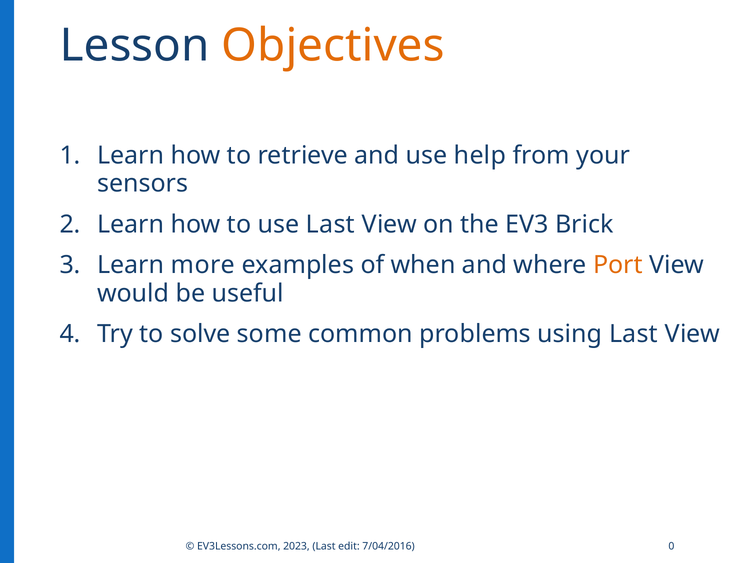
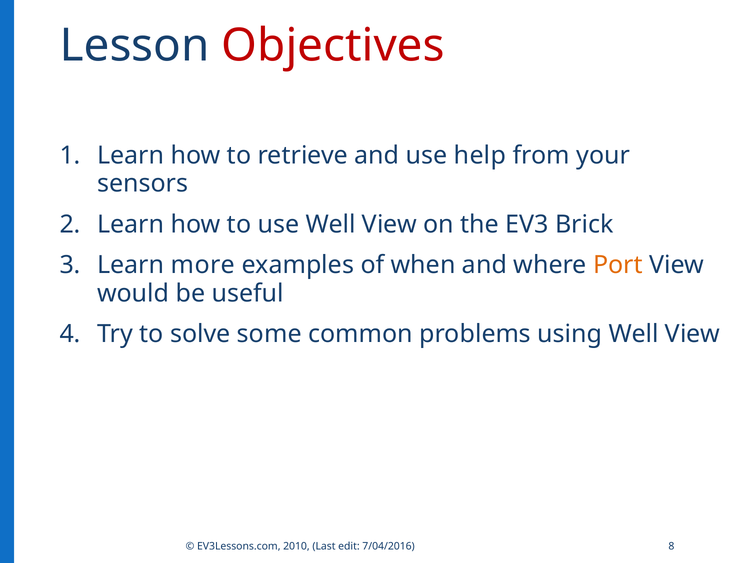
Objectives colour: orange -> red (333, 45)
use Last: Last -> Well (331, 224)
using Last: Last -> Well (634, 334)
2023: 2023 -> 2010 (296, 547)
0: 0 -> 8 (671, 547)
